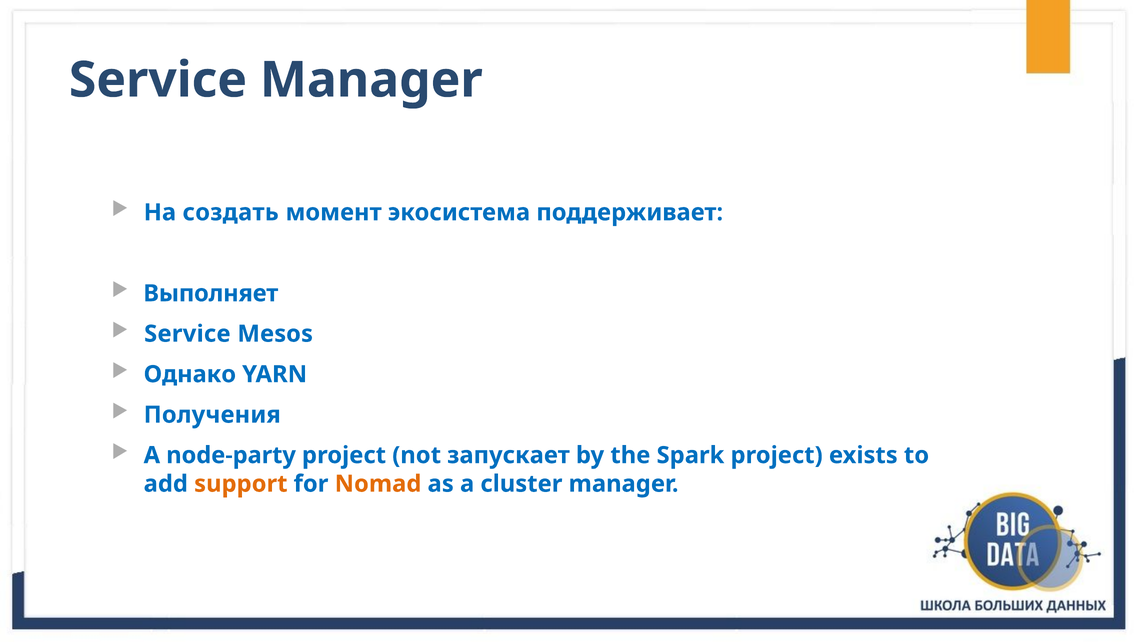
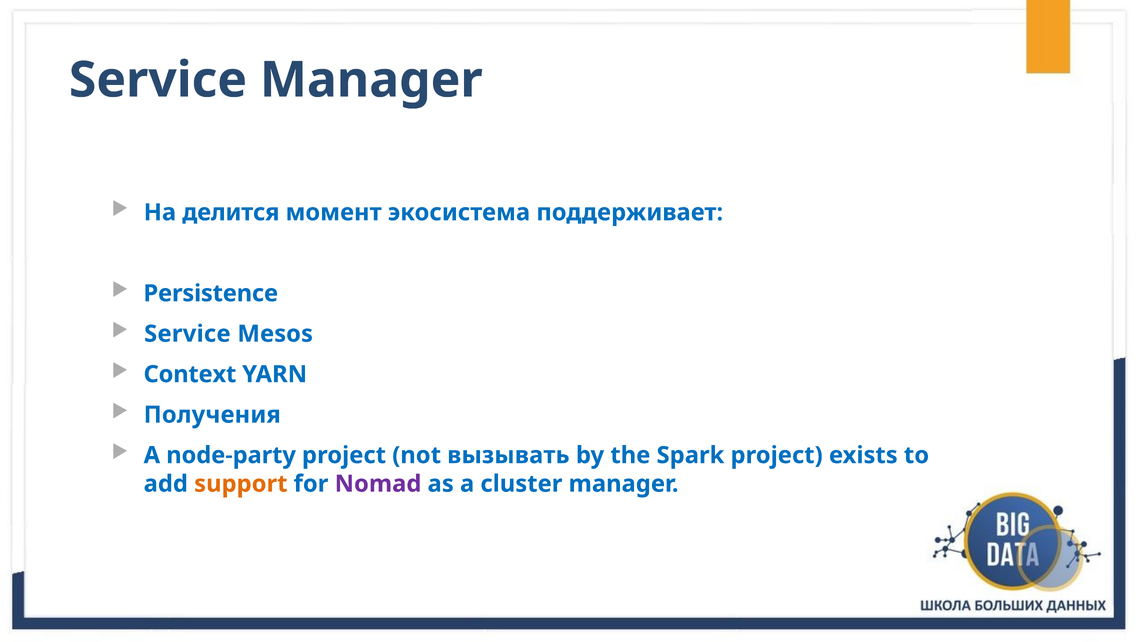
создать: создать -> делится (231, 212)
Выполняет: Выполняет -> Persistence (211, 293)
Однако: Однако -> Context (190, 374)
запускает: запускает -> вызывать (508, 455)
Nomad colour: orange -> purple (378, 484)
